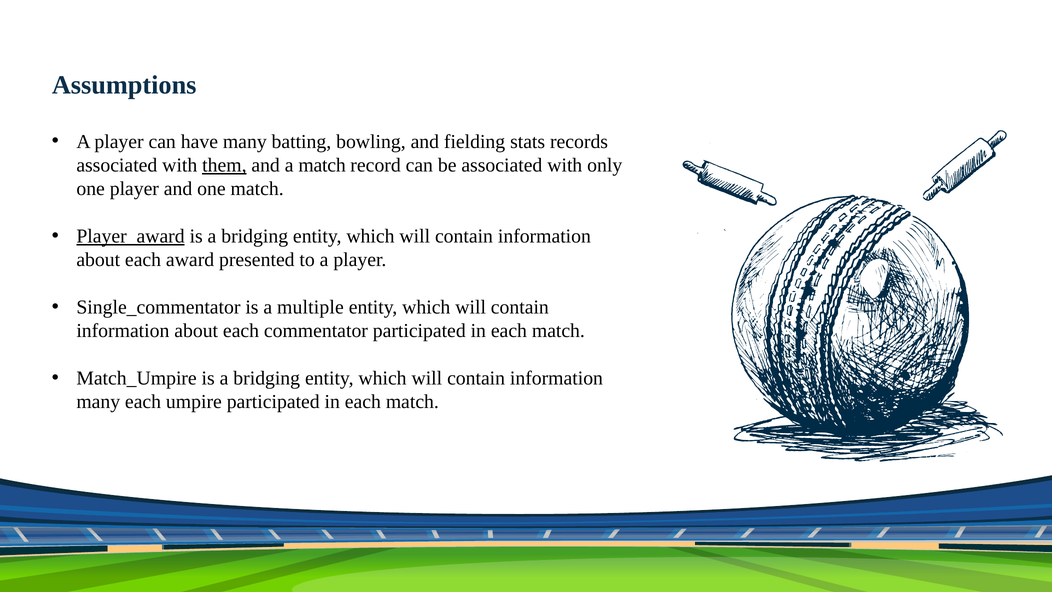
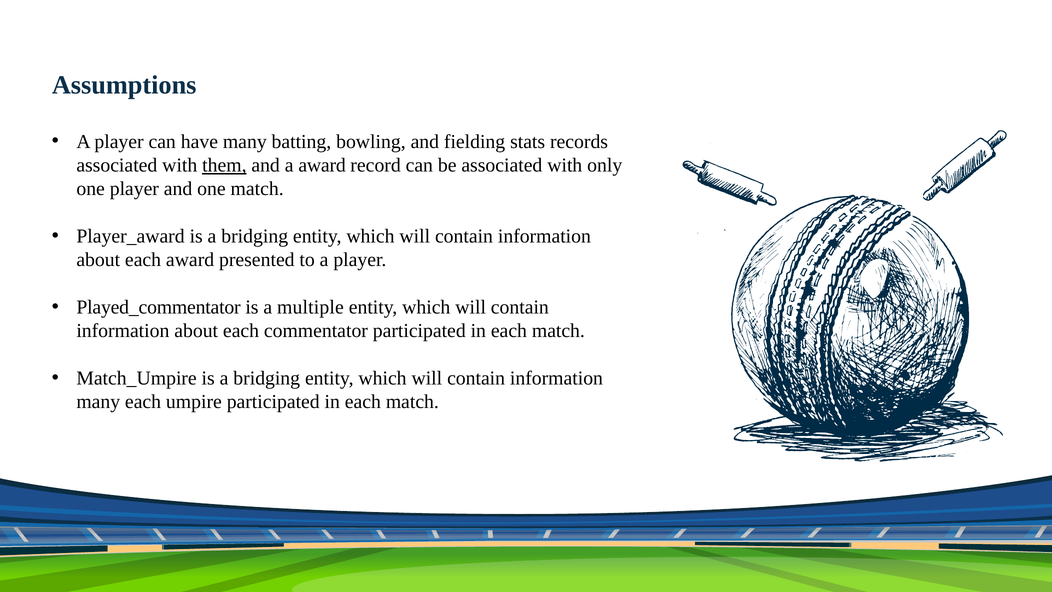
a match: match -> award (322, 165)
Player_award underline: present -> none (131, 236)
Single_commentator: Single_commentator -> Played_commentator (159, 307)
